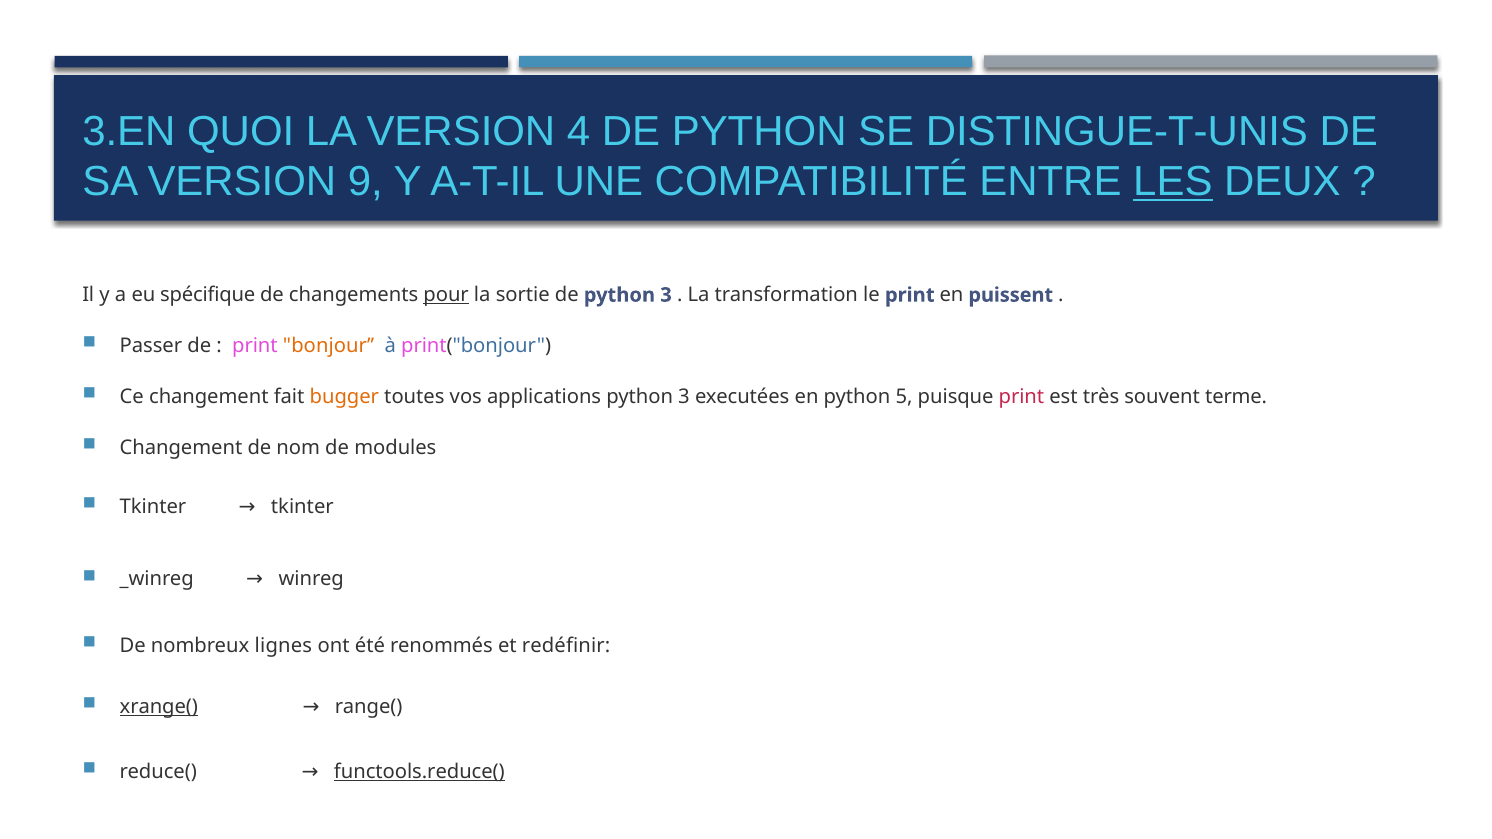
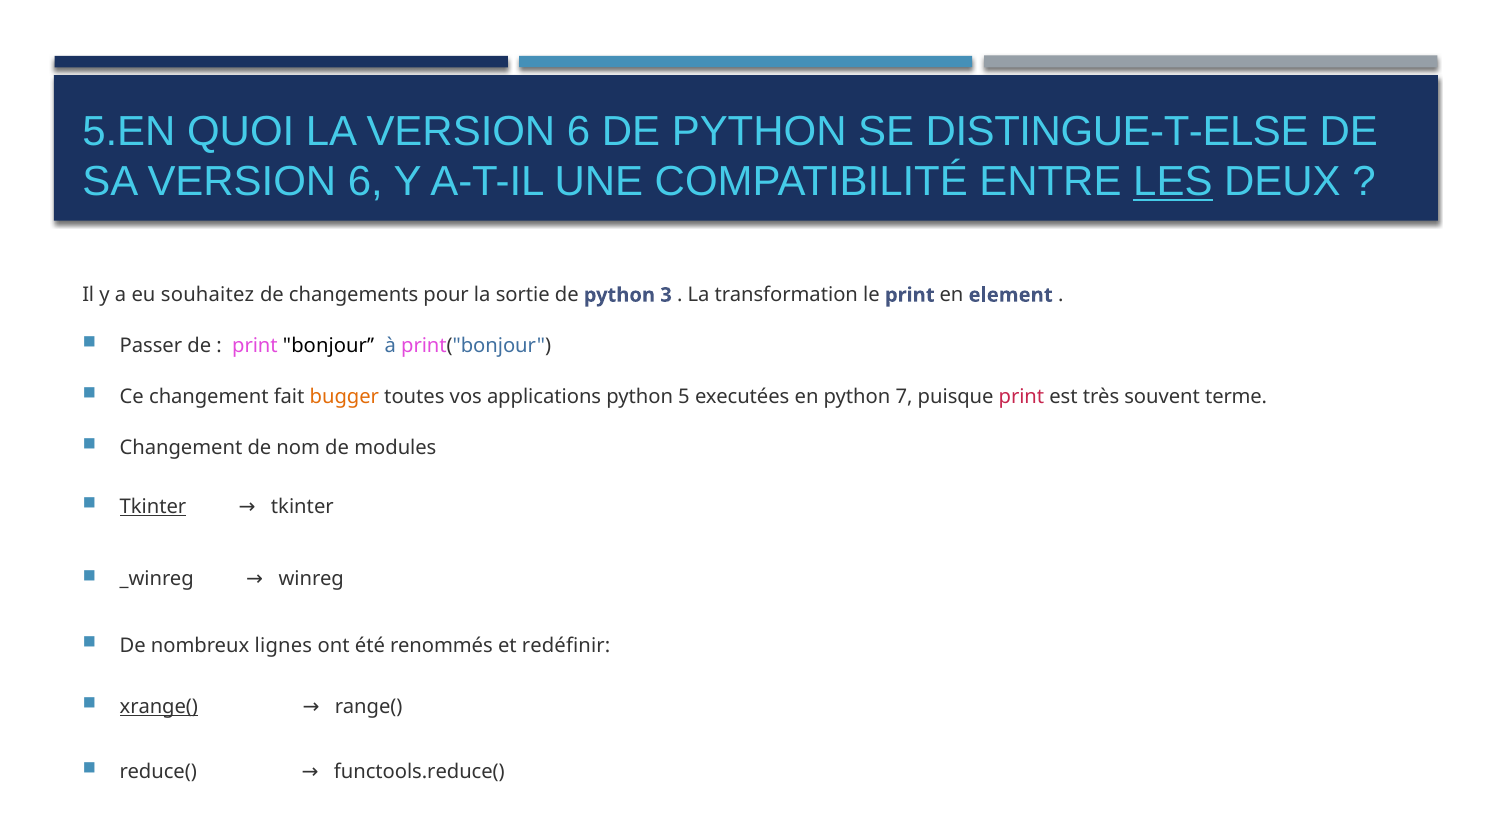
3.EN: 3.EN -> 5.EN (129, 132)
LA VERSION 4: 4 -> 6 (579, 132)
DISTINGUE-T-UNIS: DISTINGUE-T-UNIS -> DISTINGUE-T-ELSE (1117, 132)
SA VERSION 9: 9 -> 6 (365, 182)
spécifique: spécifique -> souhaitez (208, 295)
pour underline: present -> none (446, 295)
puissent: puissent -> element (1011, 295)
bonjour colour: orange -> black (329, 346)
applications python 3: 3 -> 5 (684, 397)
5: 5 -> 7 (904, 397)
Tkinter underline: none -> present (153, 507)
functools.reduce( underline: present -> none (419, 772)
